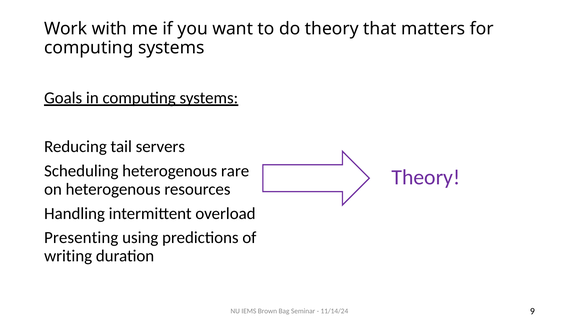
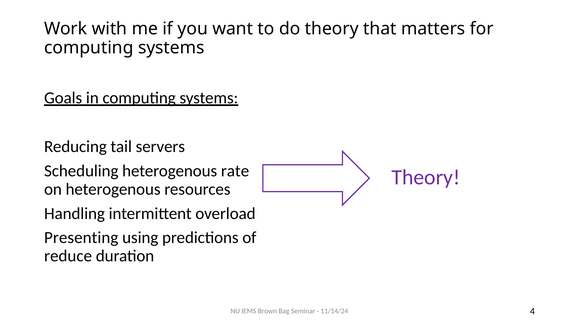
rare: rare -> rate (235, 171)
writing: writing -> reduce (68, 256)
9: 9 -> 4 (532, 311)
